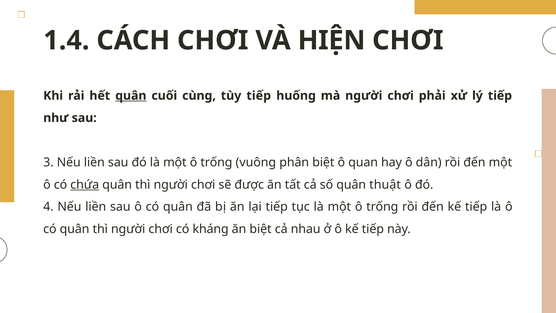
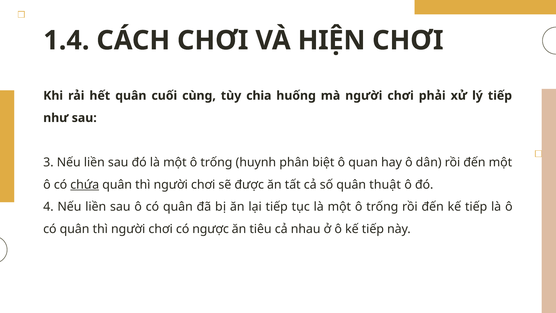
quân underline: present -> none (131, 96)
tùy tiếp: tiếp -> chia (259, 96)
vuông: vuông -> huynh (256, 162)
kháng: kháng -> ngược (211, 229)
ăn biệt: biệt -> tiêu (261, 229)
